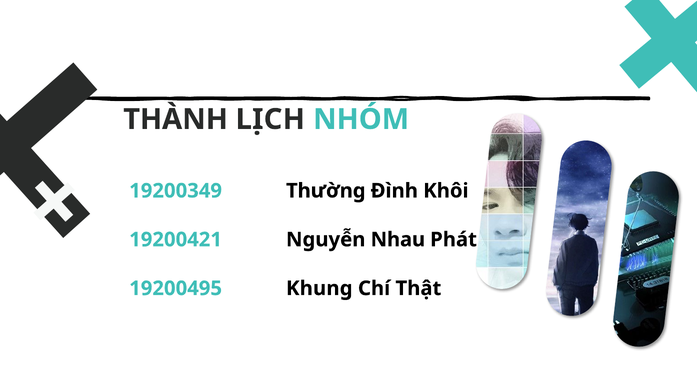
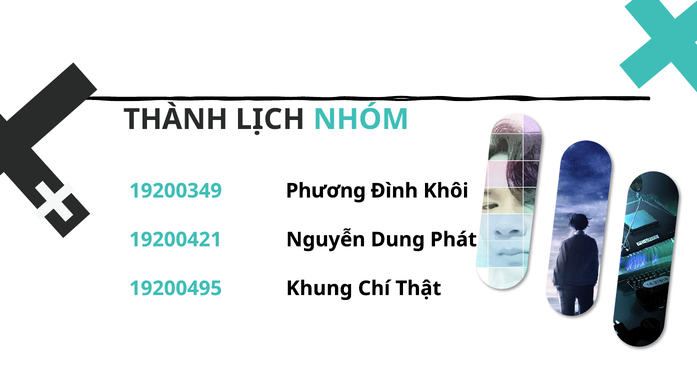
Thường: Thường -> Phương (326, 191)
Nhau: Nhau -> Dung (398, 240)
